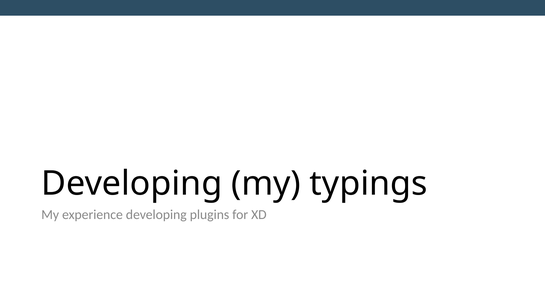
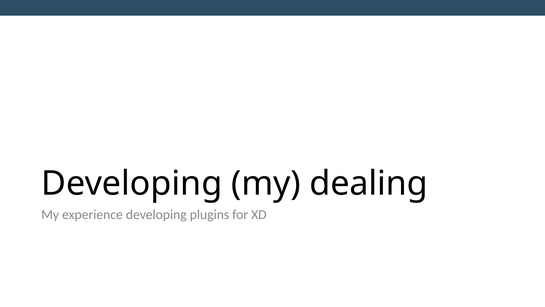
typings: typings -> dealing (369, 183)
